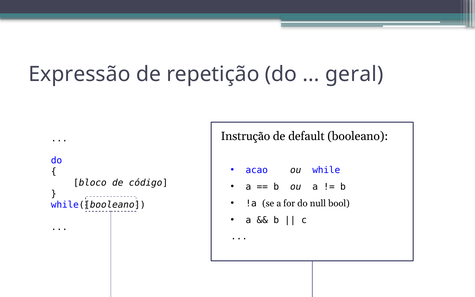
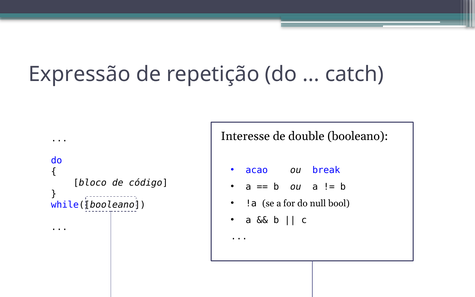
geral: geral -> catch (354, 74)
Instrução: Instrução -> Interesse (245, 136)
default: default -> double (306, 136)
while: while -> break (326, 170)
